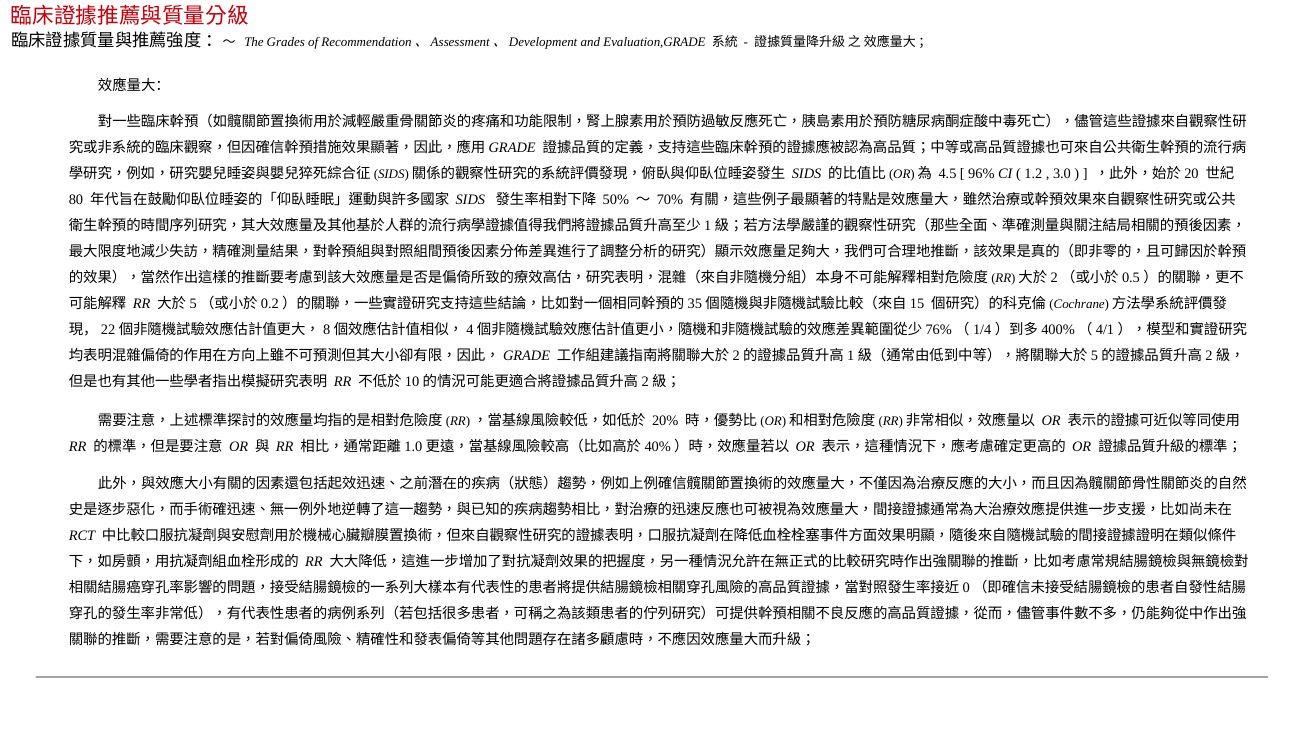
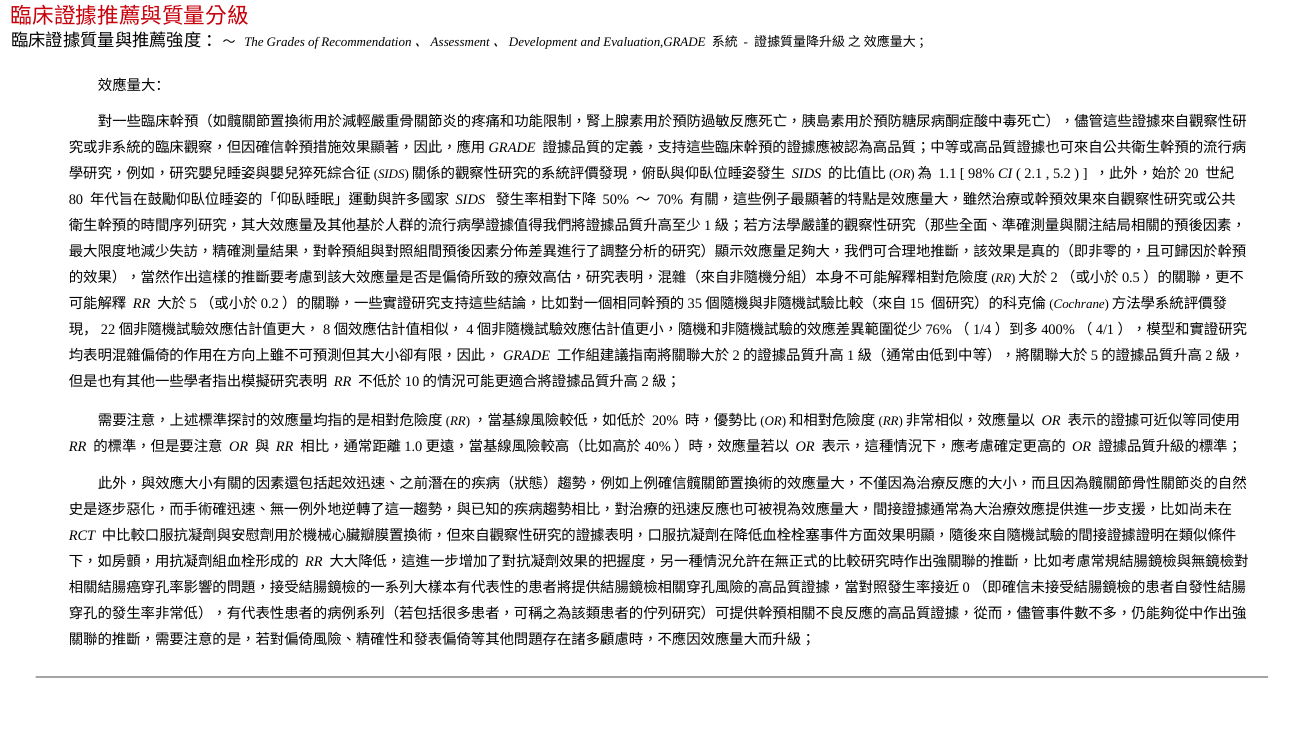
4.5: 4.5 -> 1.1 (947, 174)
96%: 96% -> 98% (981, 174)
1.2: 1.2 -> 2.1 (1033, 174)
3.0: 3.0 -> 5.2 (1062, 174)
